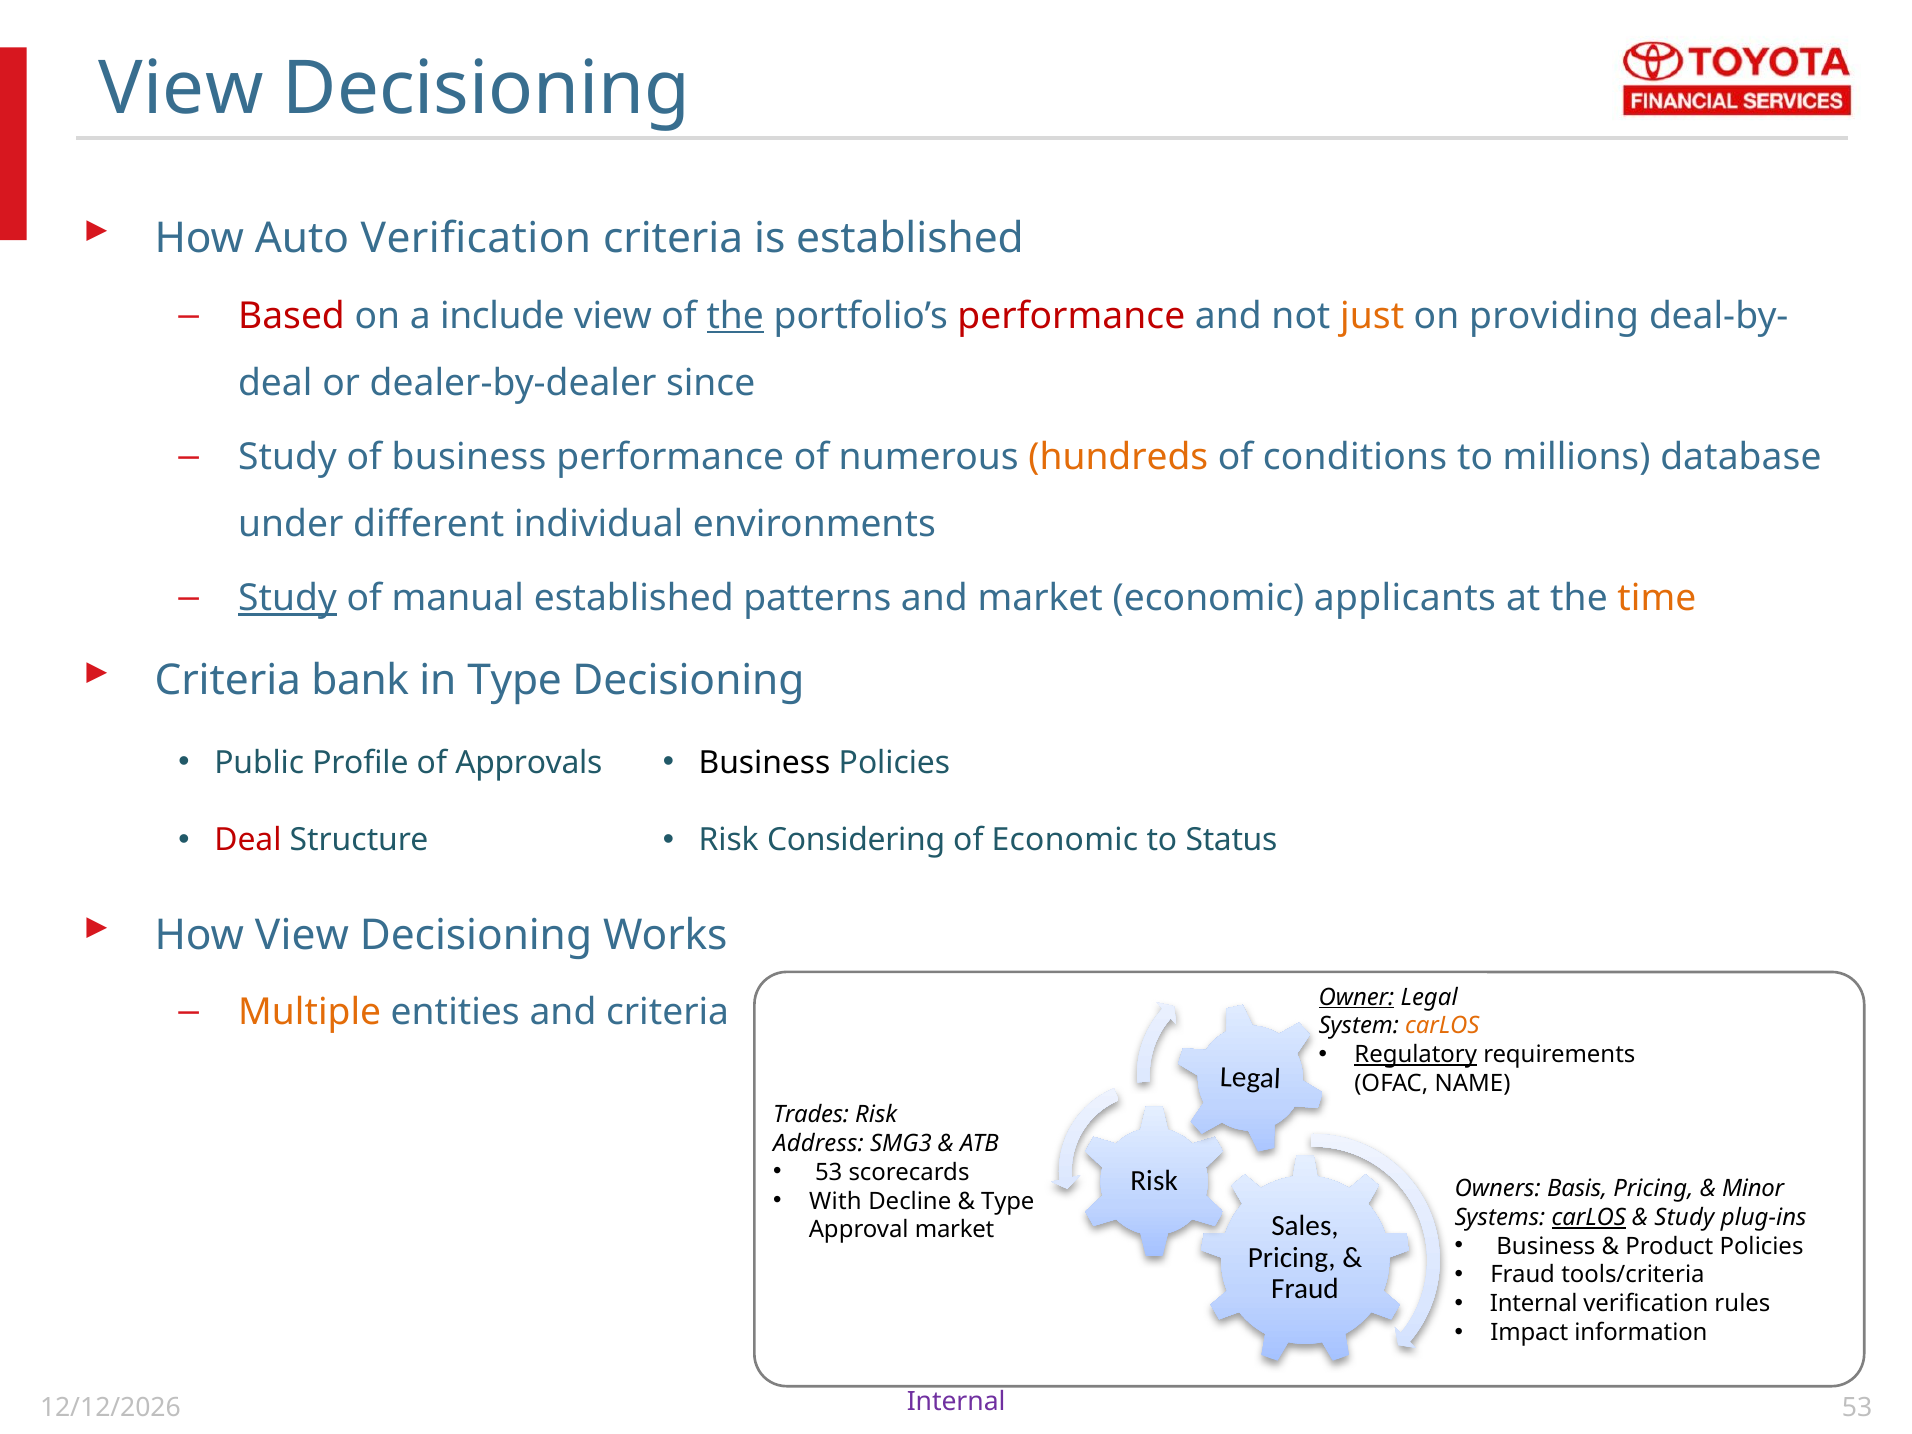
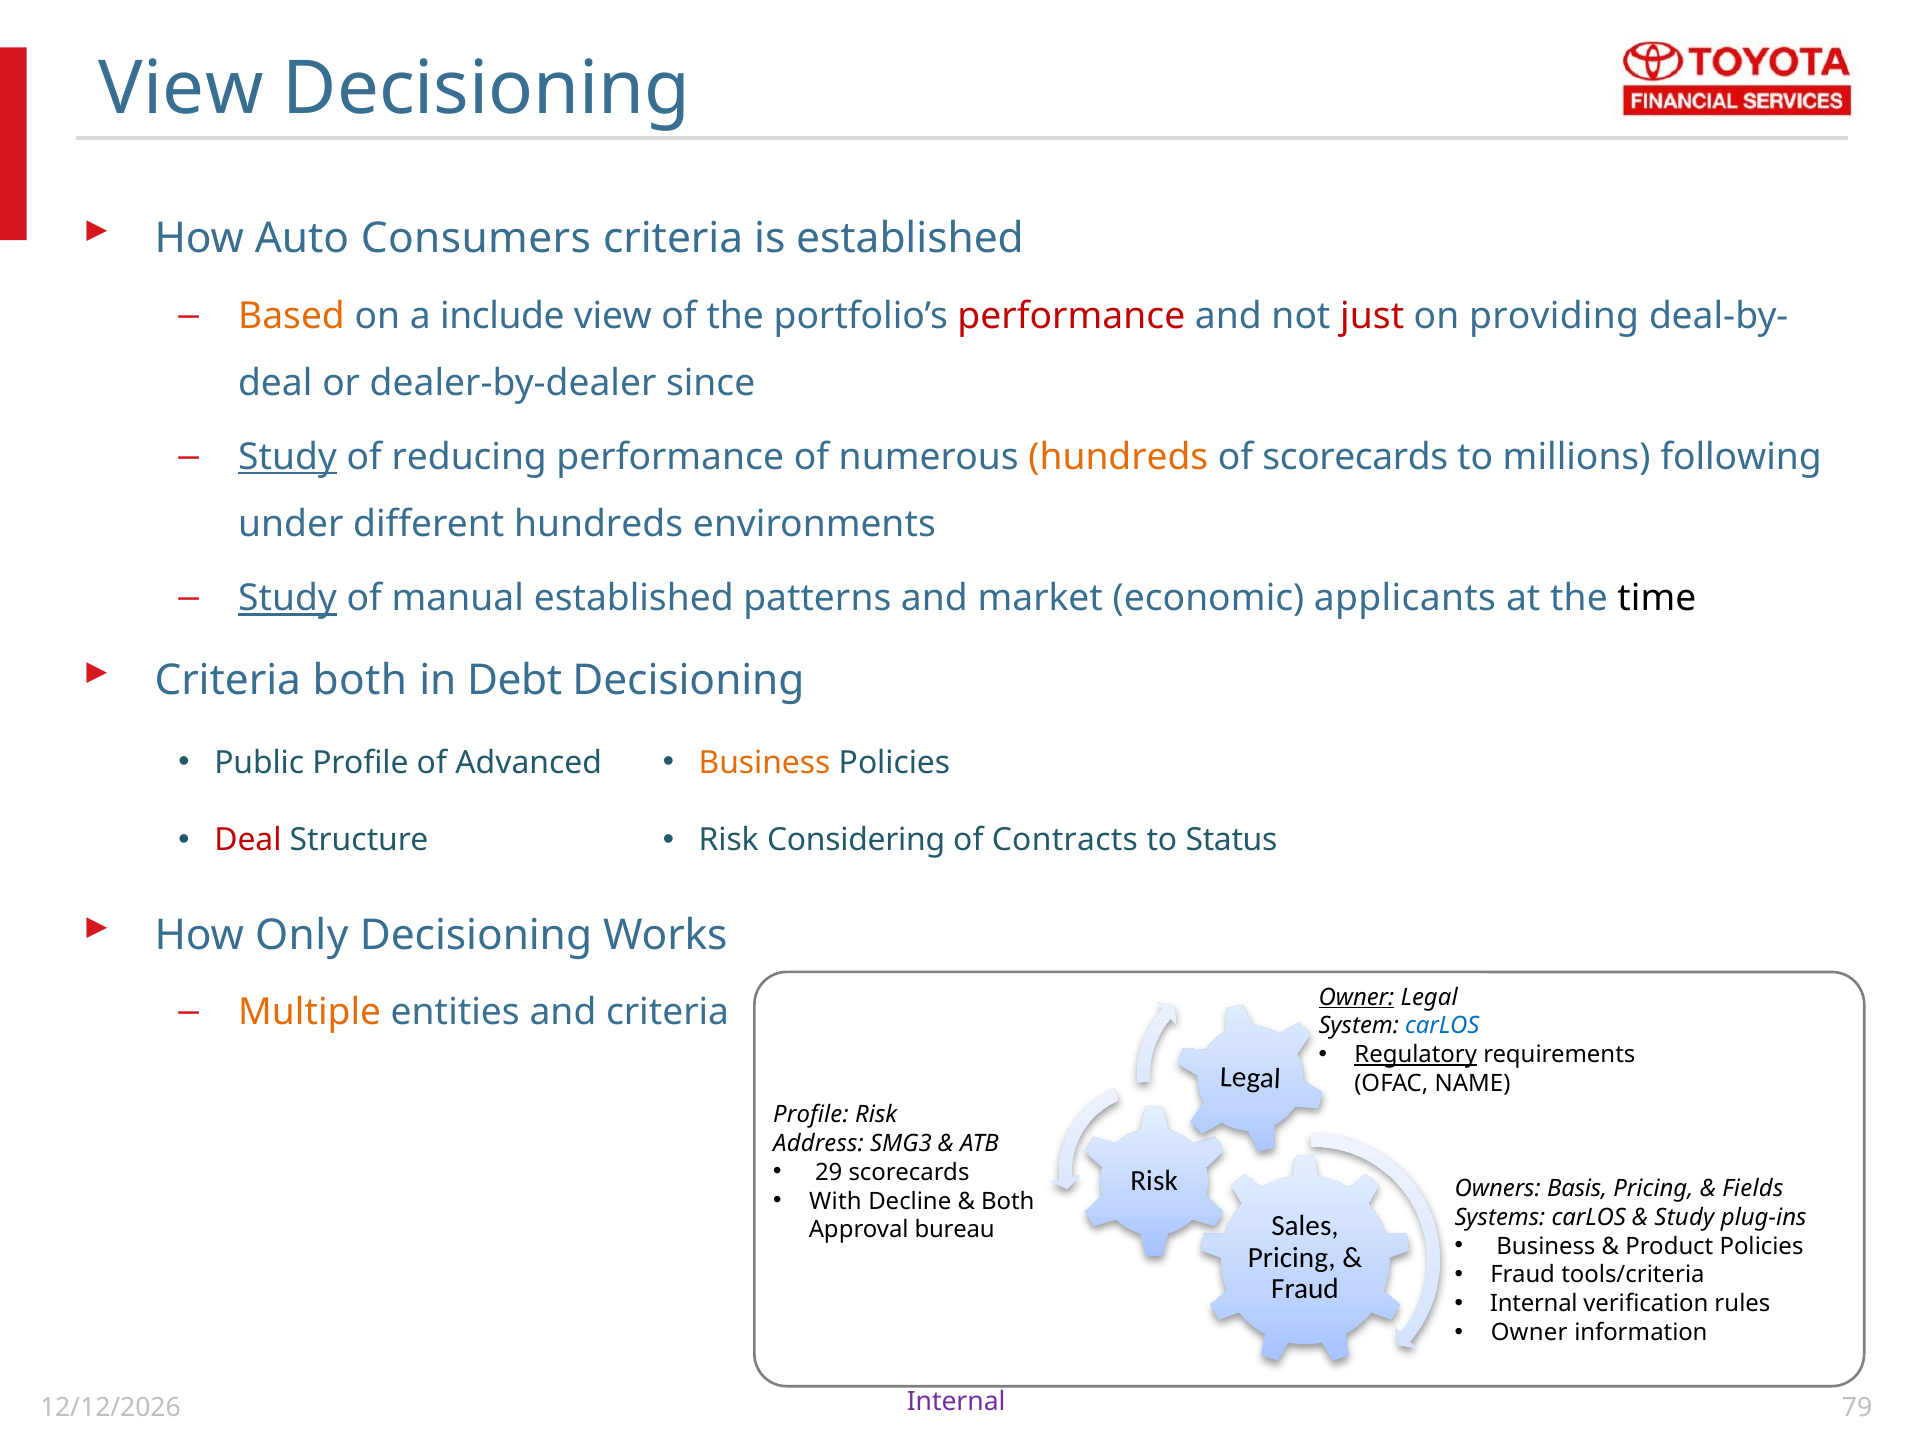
Auto Verification: Verification -> Consumers (476, 239)
Based colour: red -> orange (292, 316)
the underline: present -> none (735, 316)
just colour: orange -> red (1372, 316)
Study underline: none -> present (288, 457)
of business: business -> reducing (469, 457)
of conditions: conditions -> scorecards (1355, 457)
database: database -> following (1741, 457)
different individual: individual -> hundreds (599, 524)
time colour: orange -> black (1657, 598)
Criteria bank: bank -> both (360, 681)
in Type: Type -> Debt (515, 681)
Approvals: Approvals -> Advanced (529, 763)
Business colour: black -> orange (764, 763)
of Economic: Economic -> Contracts (1065, 840)
How View: View -> Only (302, 935)
carLOS colour: orange -> blue (1442, 1026)
Trades: Trades -> Profile (811, 1115)
53: 53 -> 29 (829, 1172)
Minor: Minor -> Fields (1753, 1189)
Type: Type -> Both (1008, 1201)
carLOS underline: present -> none (1589, 1218)
Approval market: market -> bureau (955, 1230)
Impact: Impact -> Owner (1529, 1333)
53: 53 -> 79 (1857, 1408)
